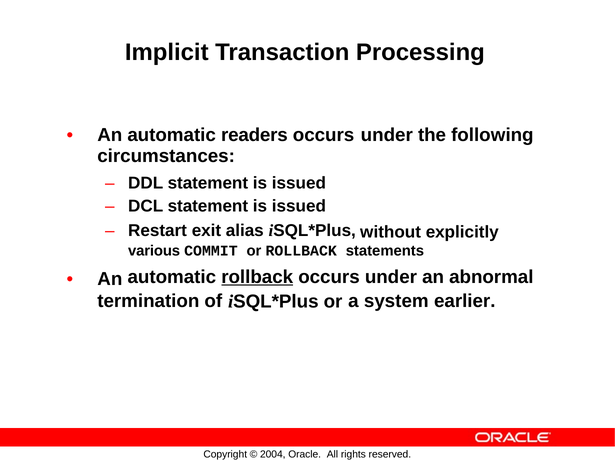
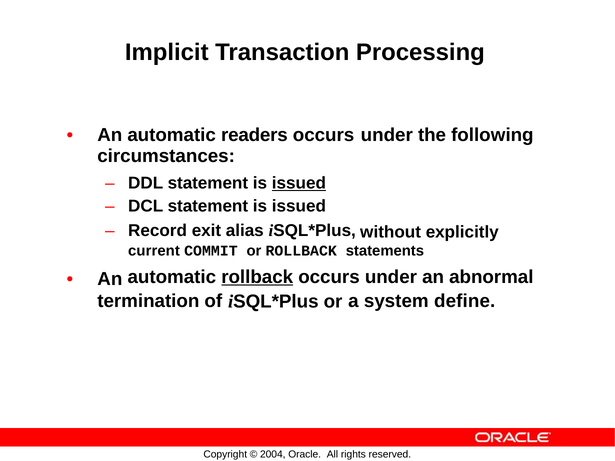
issued underline: none -> present (299, 183)
Restart: Restart -> Record (158, 231)
various: various -> current (154, 251)
earlier: earlier -> define (465, 301)
